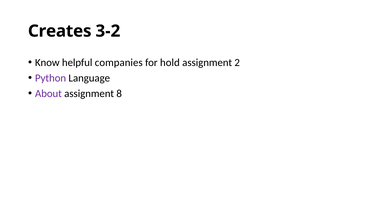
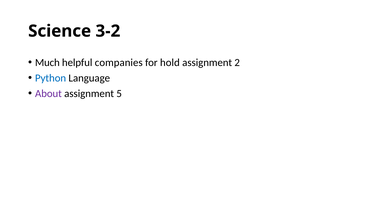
Creates: Creates -> Science (60, 31)
Know: Know -> Much (47, 62)
Python colour: purple -> blue (51, 78)
8: 8 -> 5 (119, 93)
